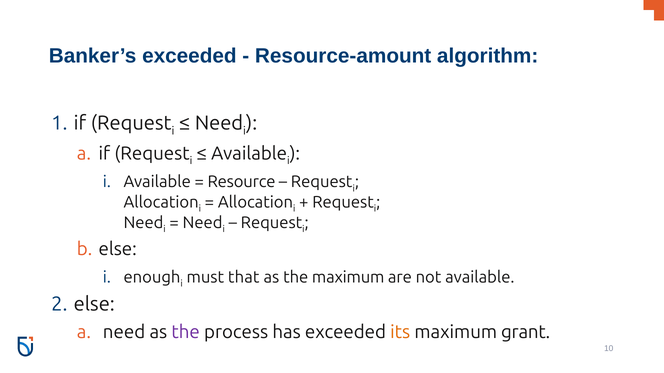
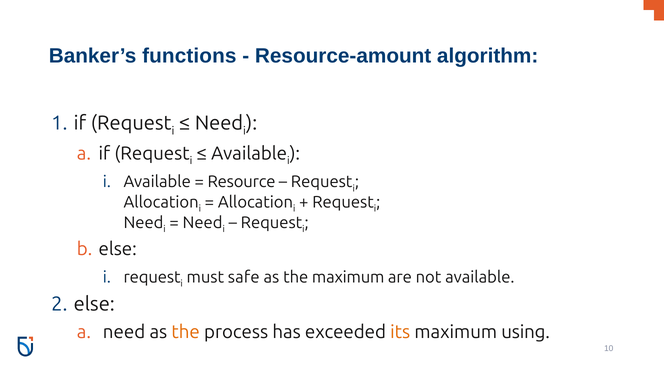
Banker’s exceeded: exceeded -> functions (189, 56)
enough: enough -> request (152, 277)
that: that -> safe (244, 277)
the colour: purple -> orange (186, 332)
grant: grant -> using (526, 332)
